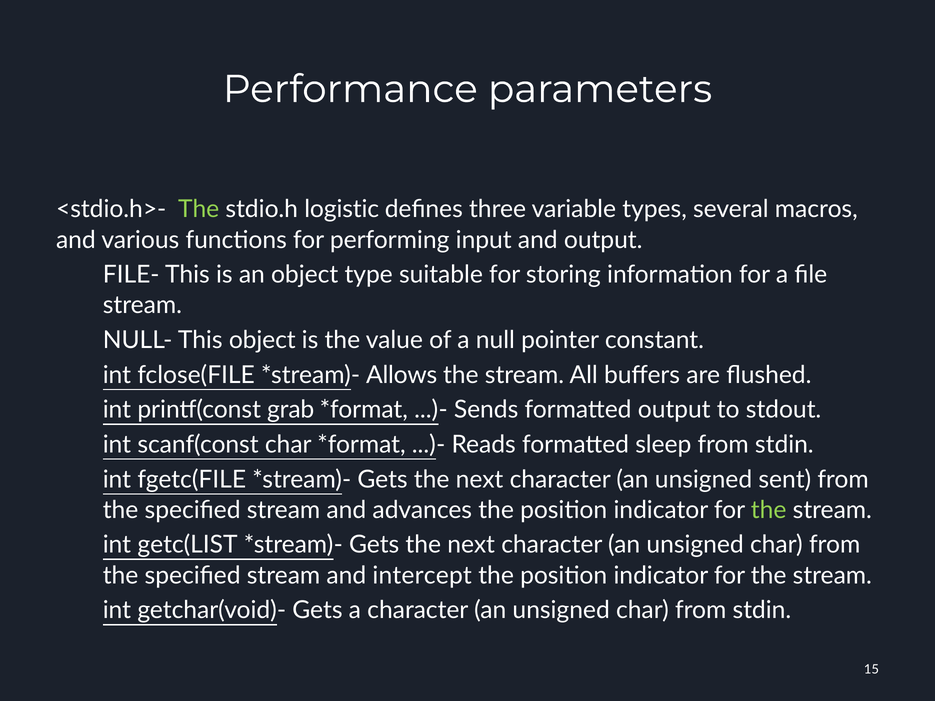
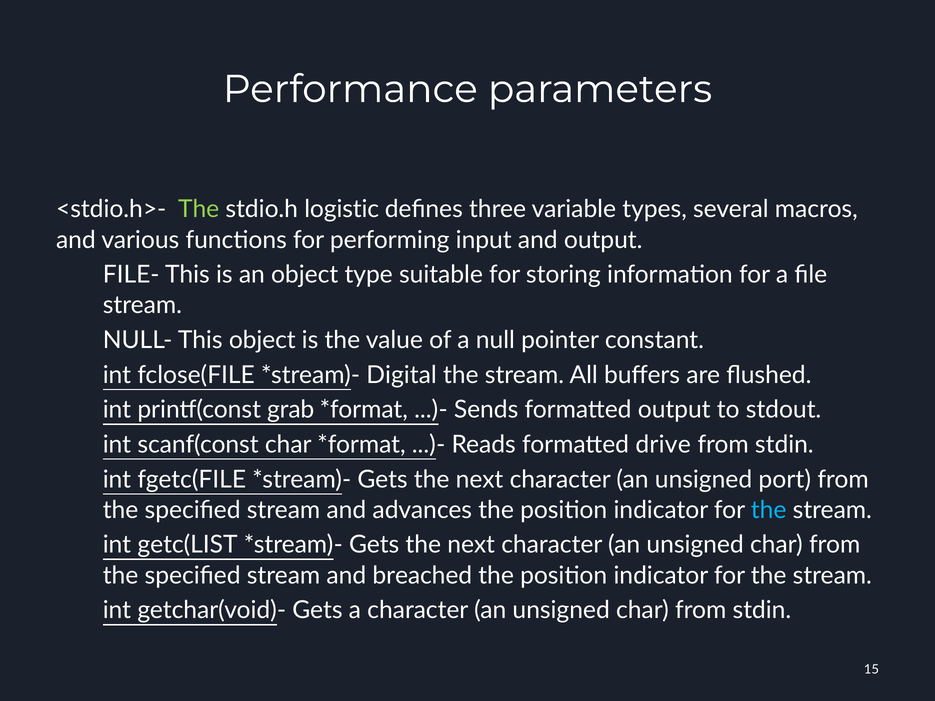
Allows: Allows -> Digital (402, 375)
sleep: sleep -> drive (663, 445)
sent: sent -> port (785, 480)
the colour: light green -> light blue (769, 510)
intercept: intercept -> breached (422, 576)
